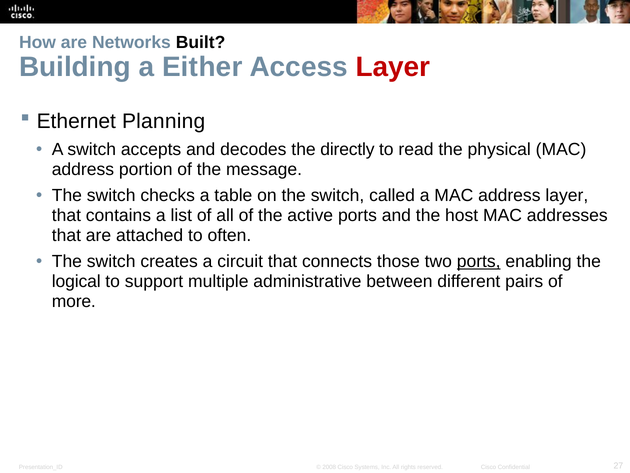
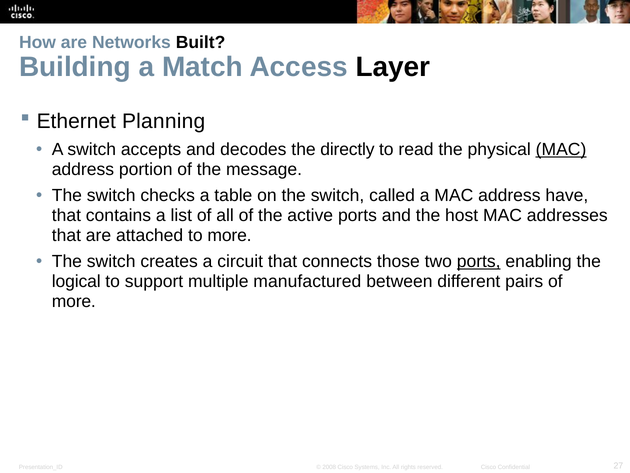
Either: Either -> Match (202, 67)
Layer colour: red -> black (393, 67)
MAC underline: none -> present (561, 149)
address layer: layer -> have (567, 195)
to often: often -> more (230, 235)
administrative: administrative -> manufactured (307, 281)
